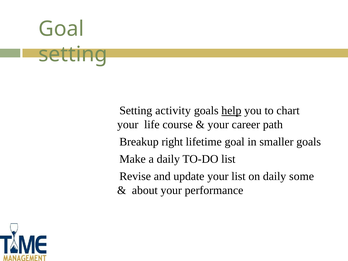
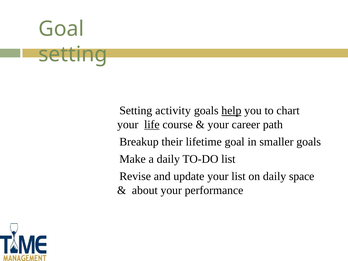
life underline: none -> present (152, 125)
right: right -> their (172, 142)
some: some -> space (302, 176)
